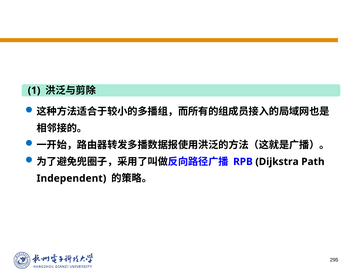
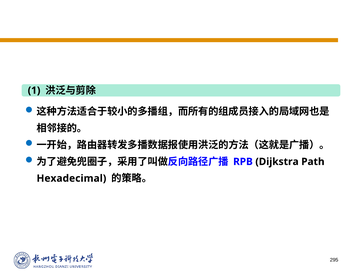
Independent: Independent -> Hexadecimal (71, 178)
